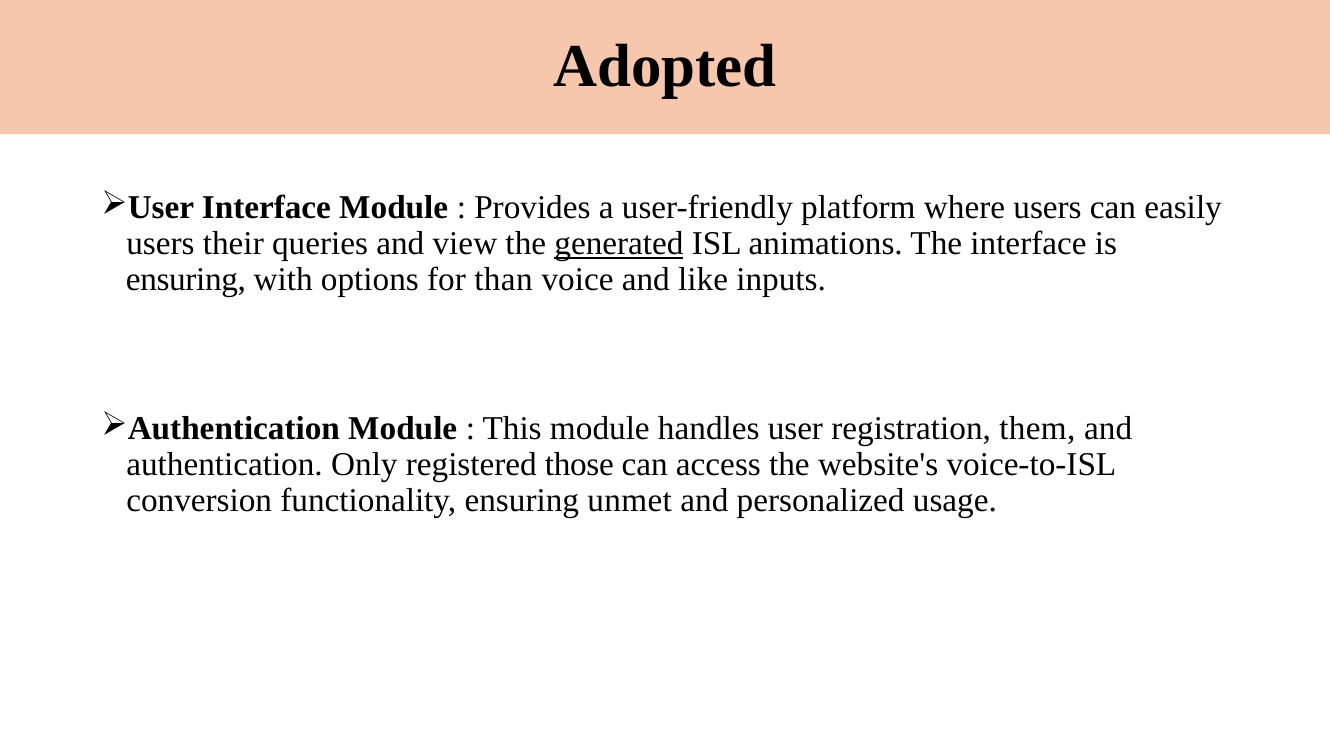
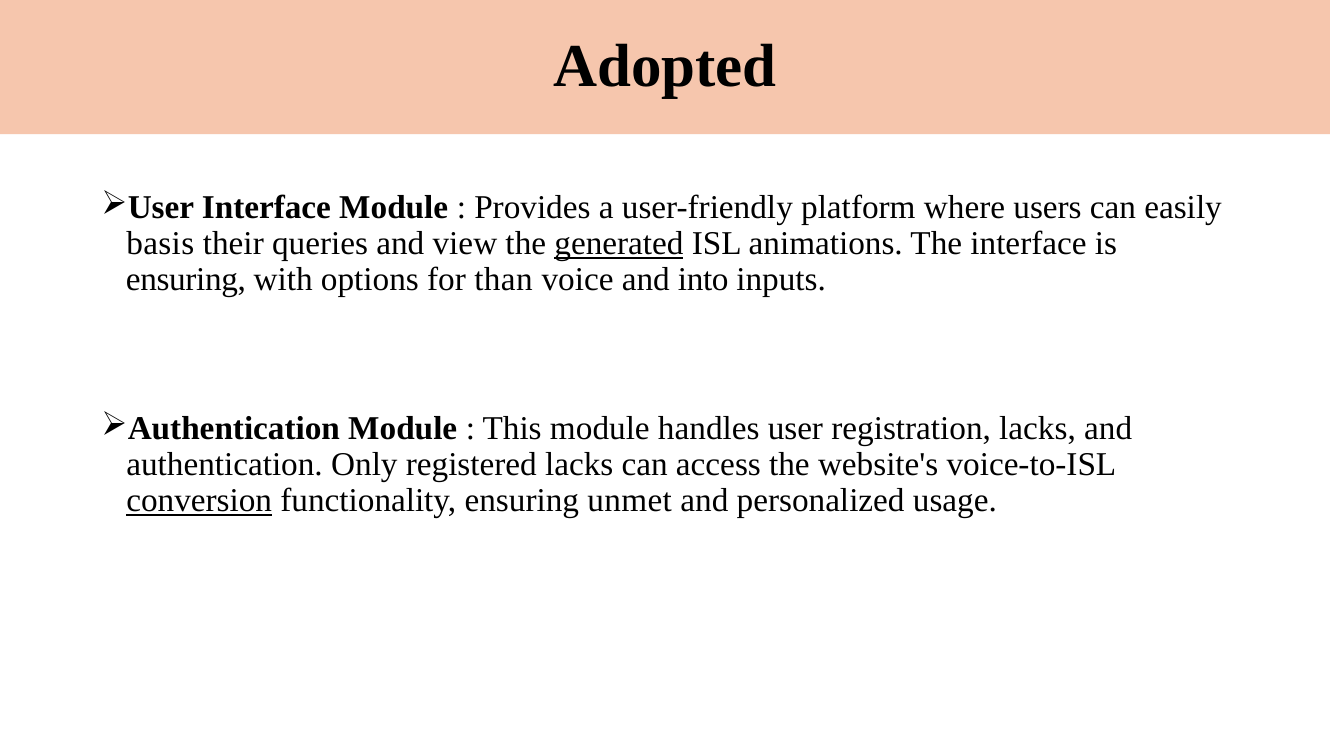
users: users -> basis (160, 244)
like: like -> into (703, 280)
registration them: them -> lacks (1038, 429)
registered those: those -> lacks (579, 465)
conversion underline: none -> present (199, 501)
